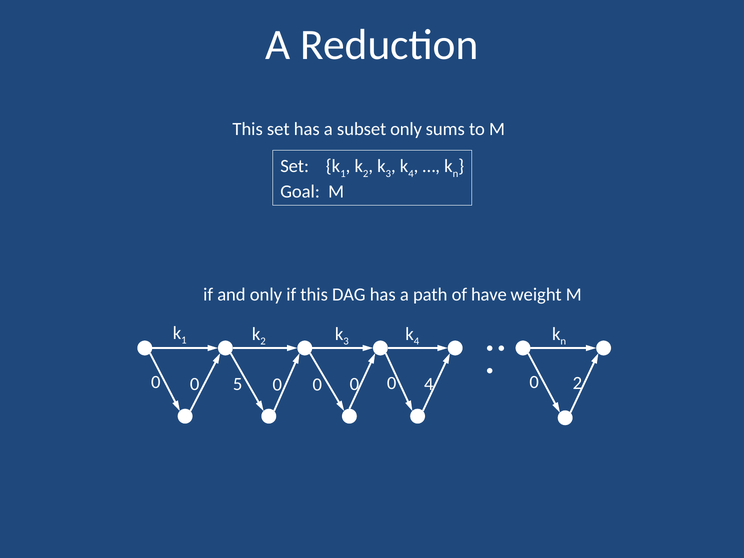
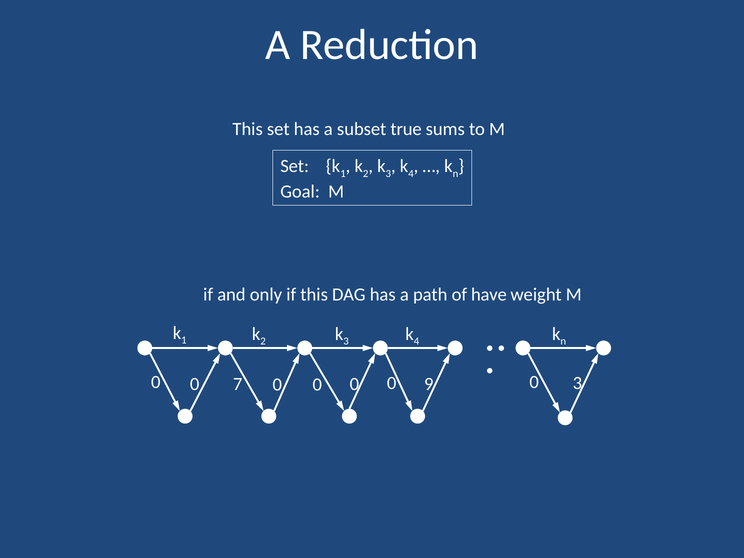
subset only: only -> true (406, 129)
5: 5 -> 7 (238, 384)
0 4: 4 -> 9 (429, 384)
0 2: 2 -> 3 (577, 383)
